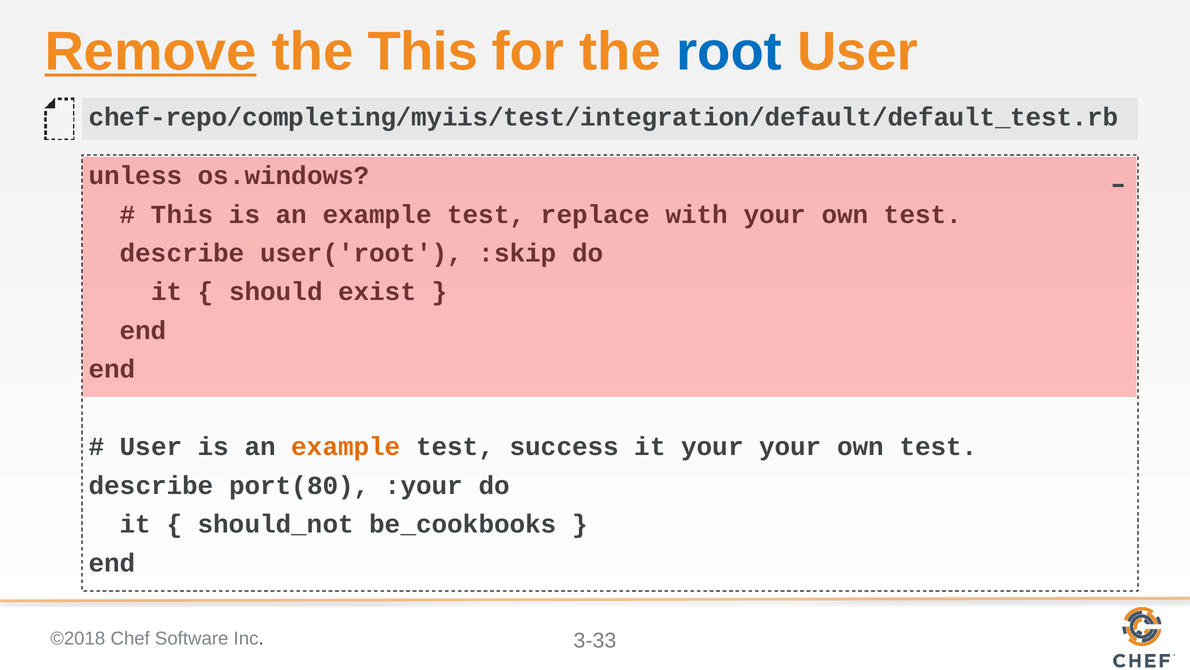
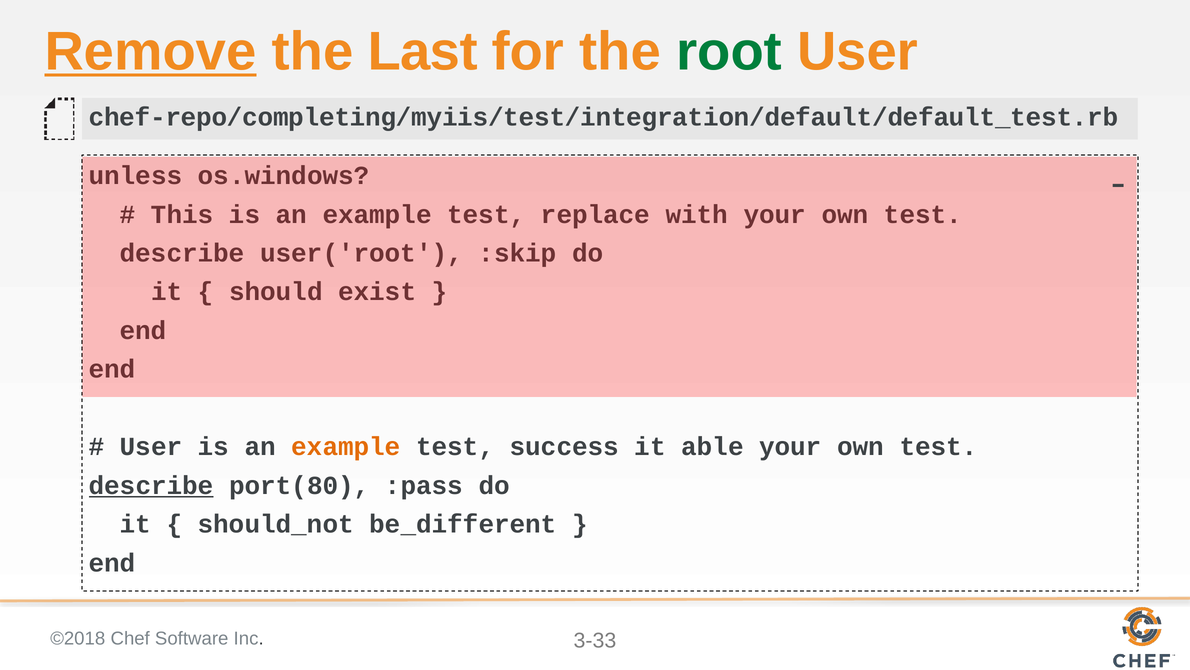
the This: This -> Last (423, 51)
root colour: blue -> green (729, 51)
it your: your -> able (712, 446)
describe underline: none -> present (151, 485)
:your: :your -> :pass (424, 485)
be_cookbooks: be_cookbooks -> be_different (463, 524)
